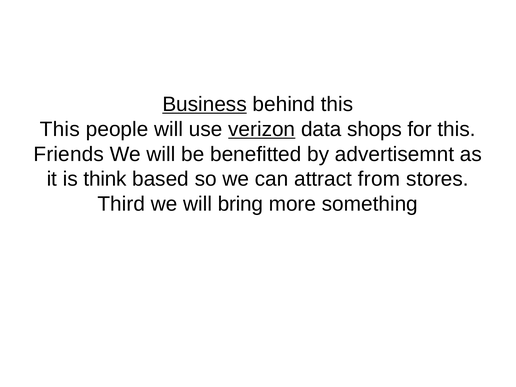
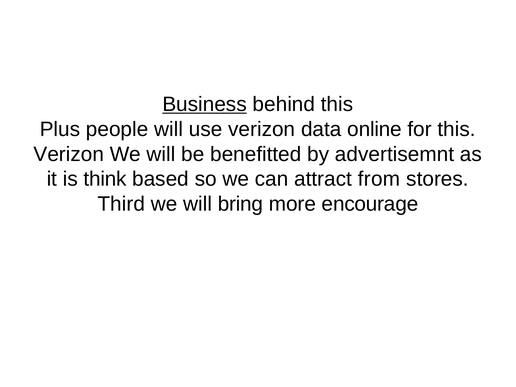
This: This -> Plus (60, 129)
verizon underline: present -> none (262, 129)
shops: shops -> online (375, 129)
Friends: Friends -> Verizon (69, 154)
something: something -> encourage (370, 204)
